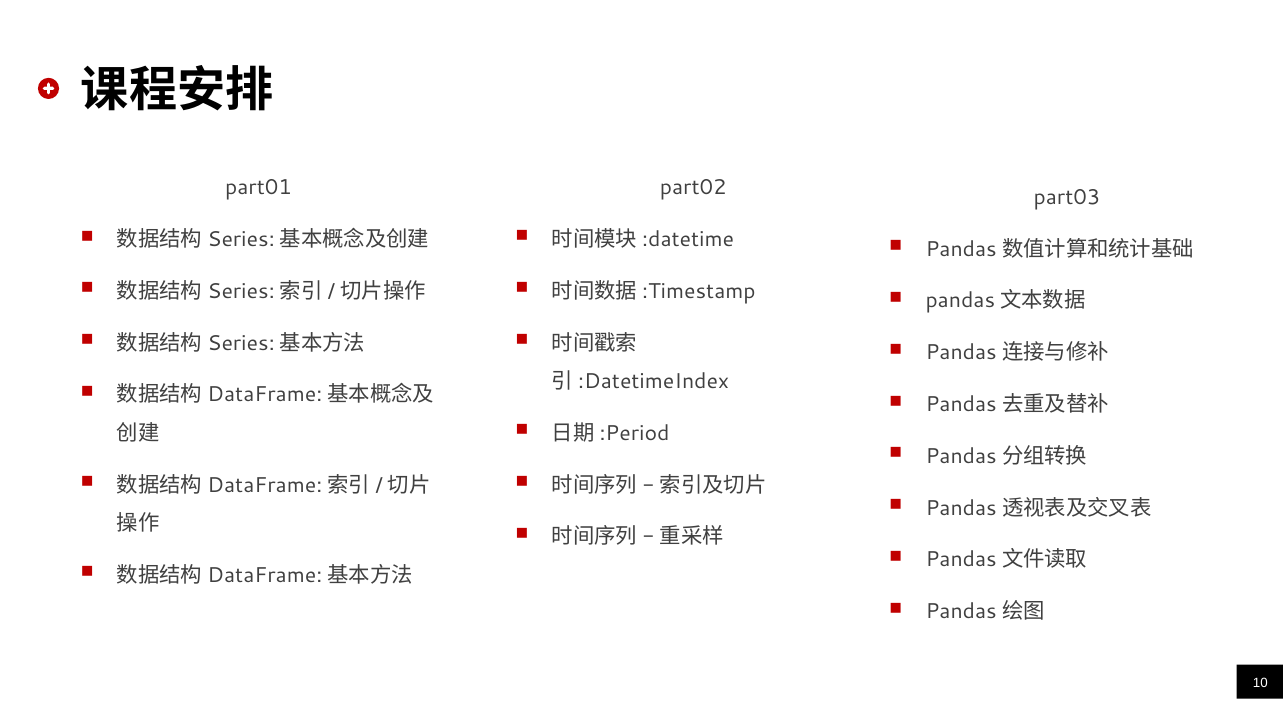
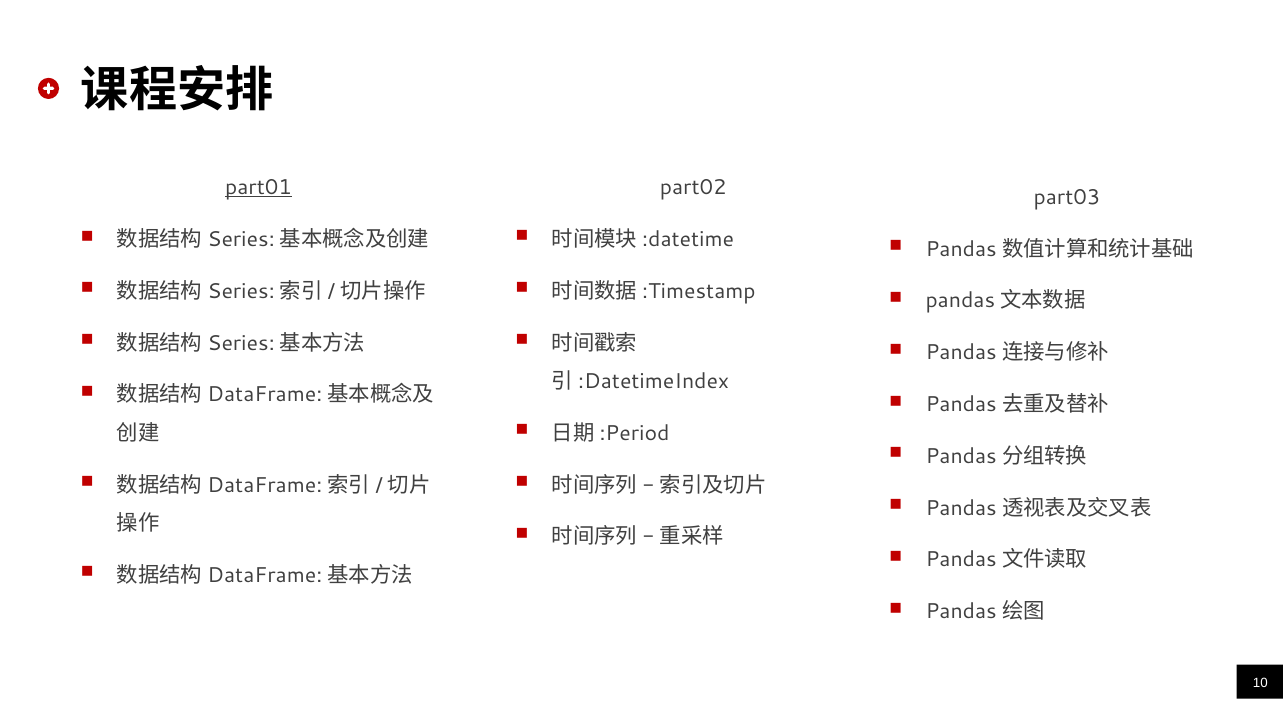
part01 underline: none -> present (259, 188)
